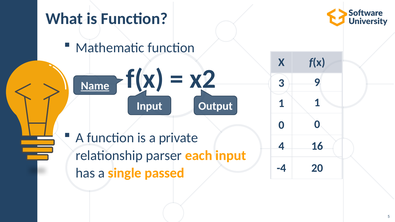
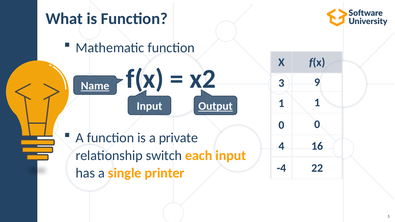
Output underline: none -> present (216, 106)
parser: parser -> switch (164, 156)
20: 20 -> 22 (317, 168)
passed: passed -> printer (165, 173)
